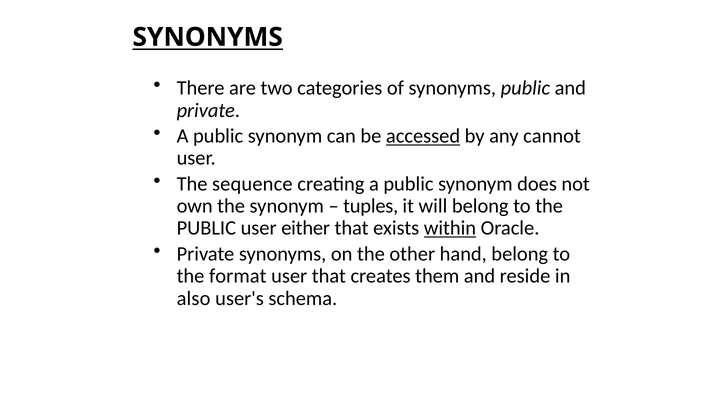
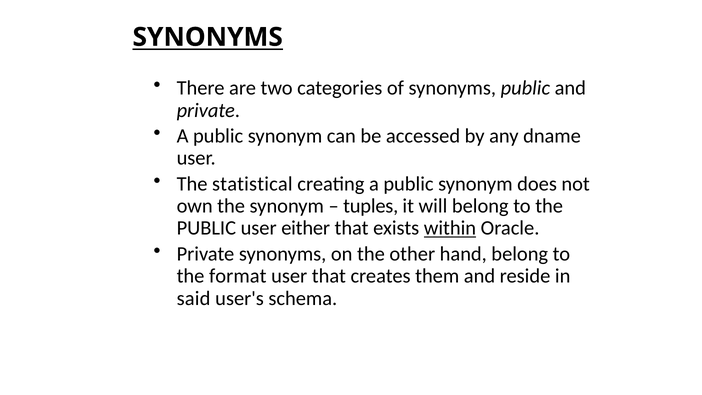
accessed underline: present -> none (423, 136)
cannot: cannot -> dname (552, 136)
sequence: sequence -> statistical (252, 184)
also: also -> said (194, 298)
